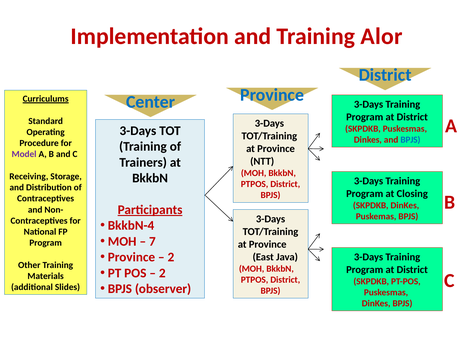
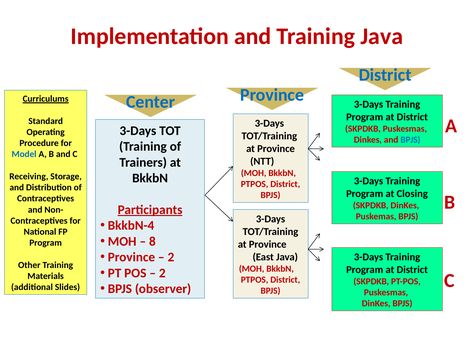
Training Alor: Alor -> Java (382, 36)
Model colour: purple -> blue (24, 154)
7: 7 -> 8 (152, 241)
